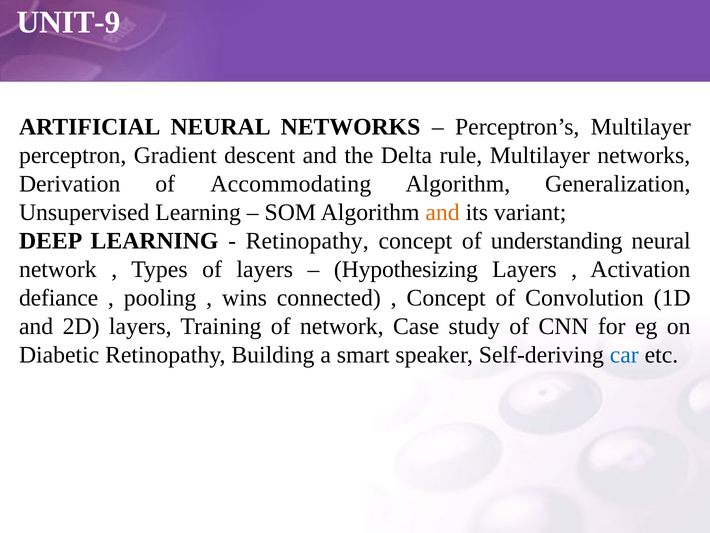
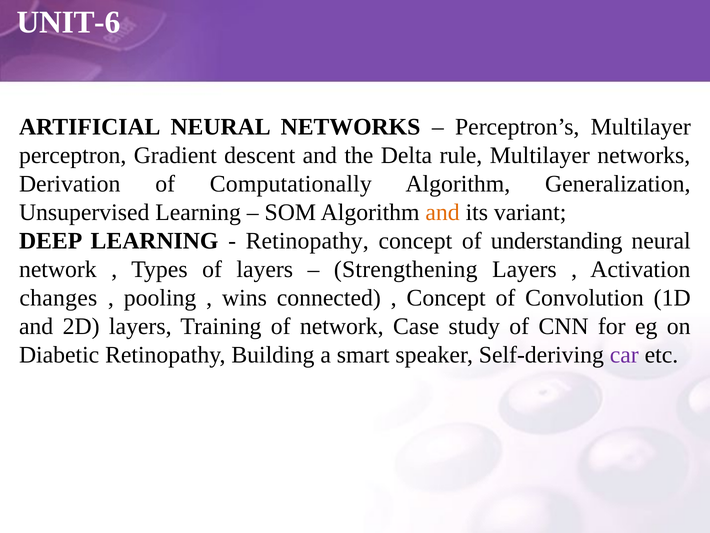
UNIT-9: UNIT-9 -> UNIT-6 (69, 22)
Accommodating: Accommodating -> Computationally (291, 184)
Hypothesizing: Hypothesizing -> Strengthening (406, 270)
defiance: defiance -> changes (58, 298)
car colour: blue -> purple (624, 355)
